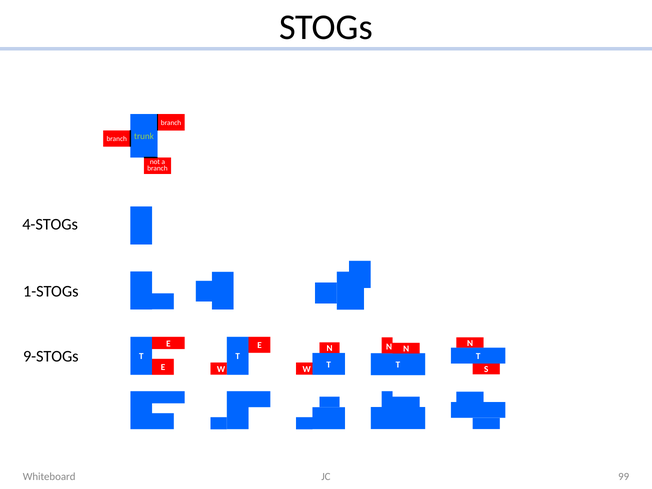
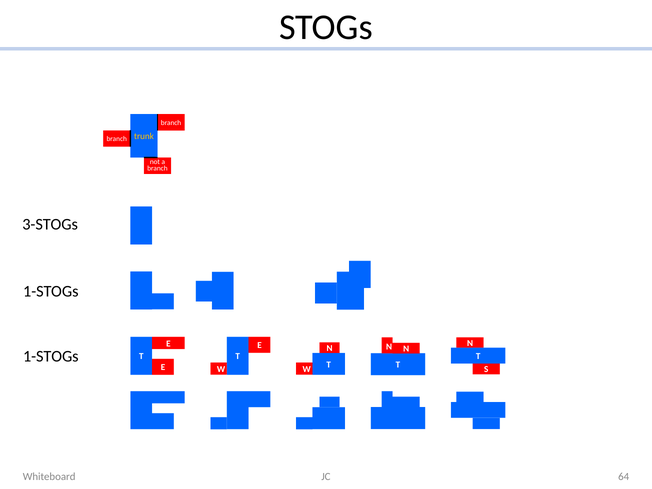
trunk colour: light green -> yellow (144, 136)
4-STOGs: 4-STOGs -> 3-STOGs (50, 224)
9-STOGs: 9-STOGs -> 1-STOGs (51, 356)
99: 99 -> 64 (624, 477)
